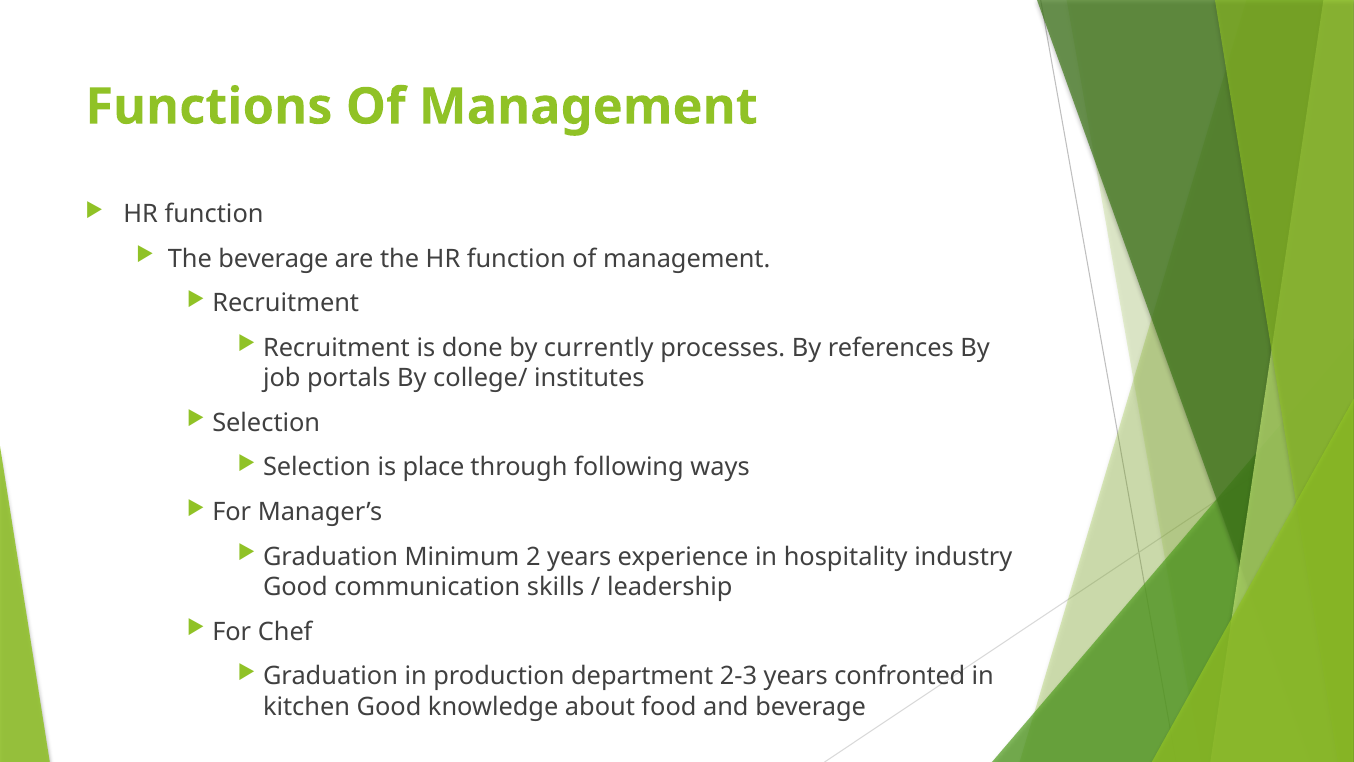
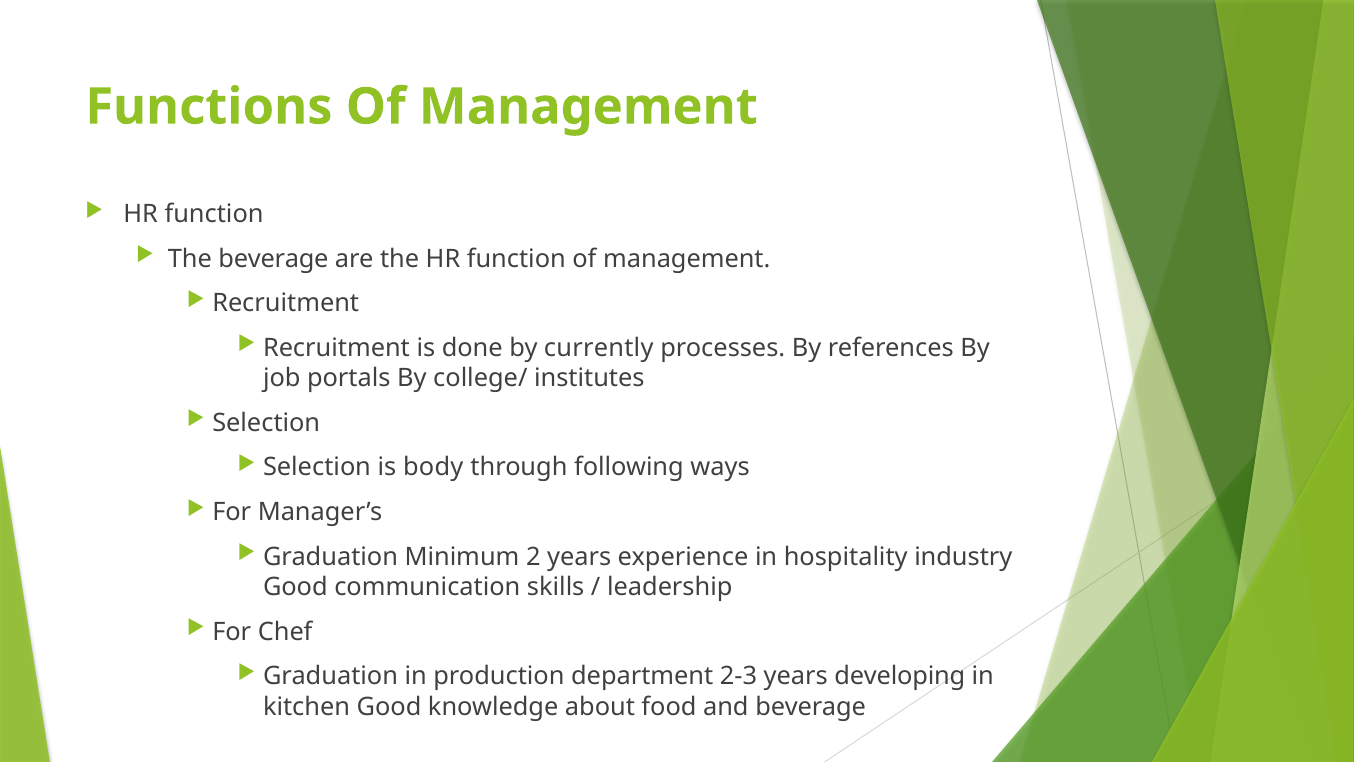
place: place -> body (433, 467)
confronted: confronted -> developing (900, 676)
